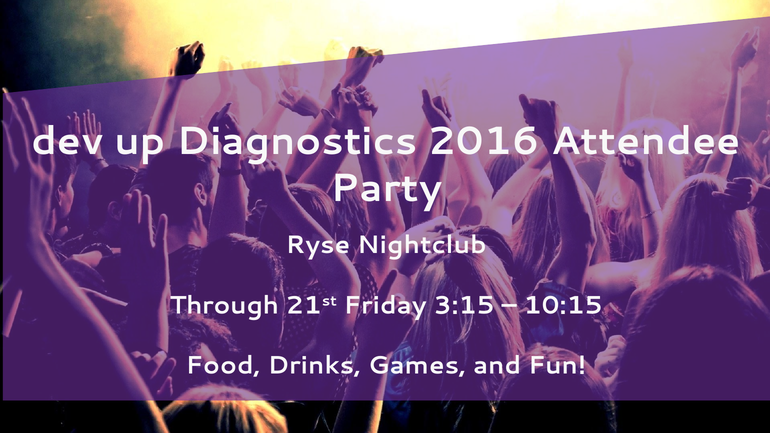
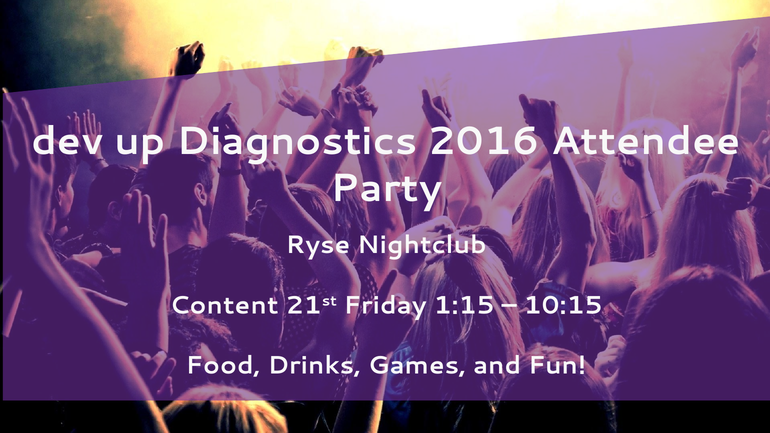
Through: Through -> Content (224, 305)
3:15: 3:15 -> 1:15 (464, 305)
